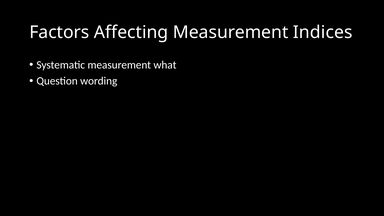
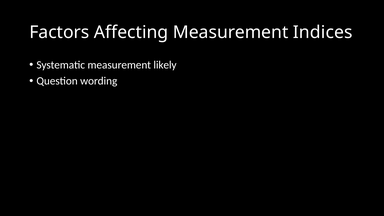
what: what -> likely (165, 65)
